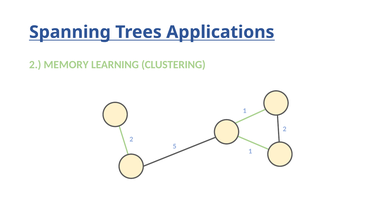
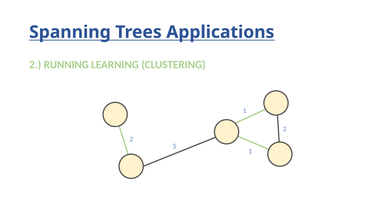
MEMORY: MEMORY -> RUNNING (66, 65)
